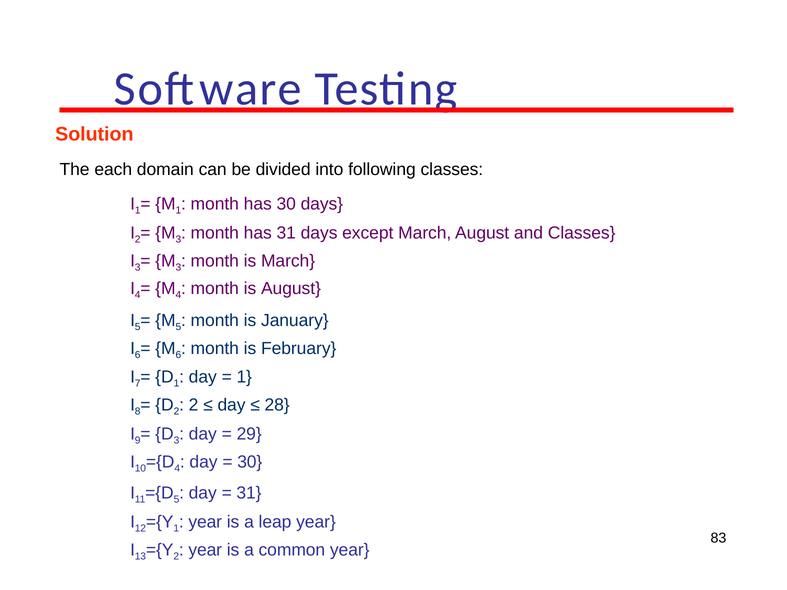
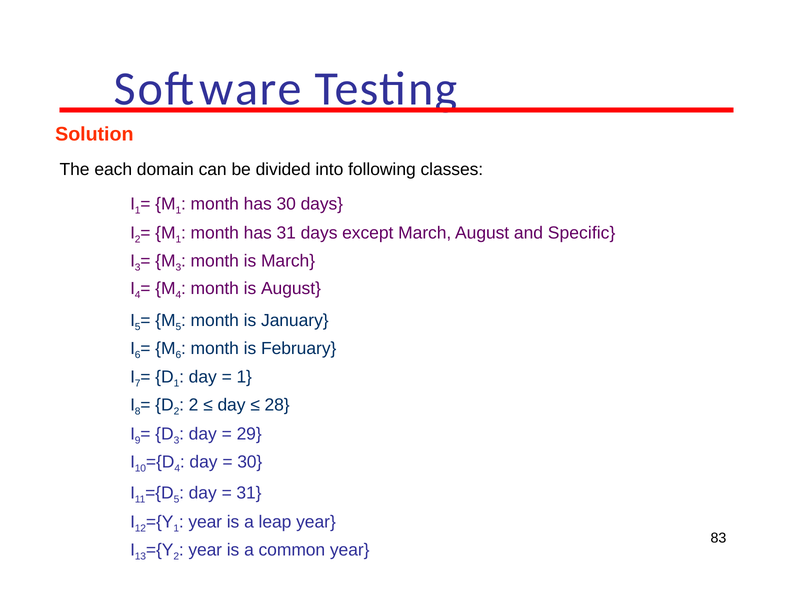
3: 3 -> 1 (178, 240)
and Classes: Classes -> Specific (582, 233)
